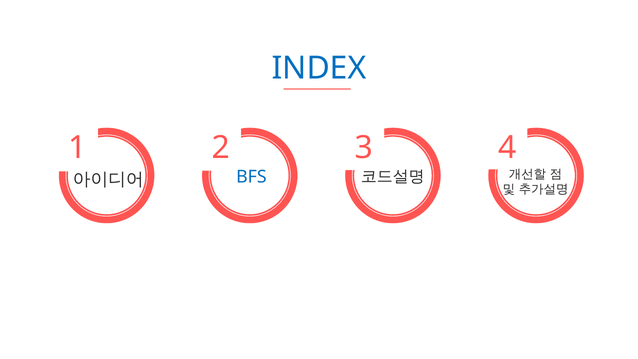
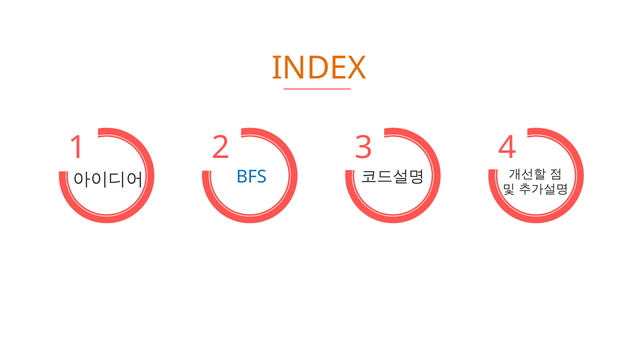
INDEX colour: blue -> orange (319, 68)
